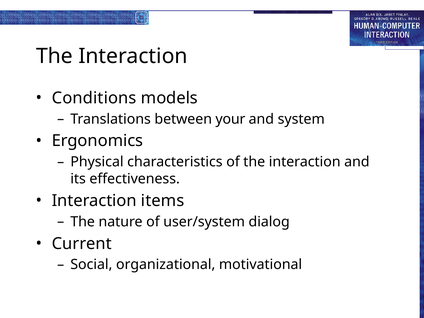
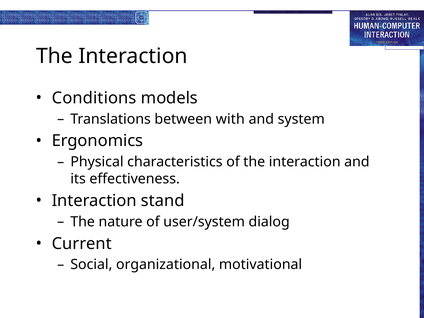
your: your -> with (230, 119)
items: items -> stand (163, 201)
